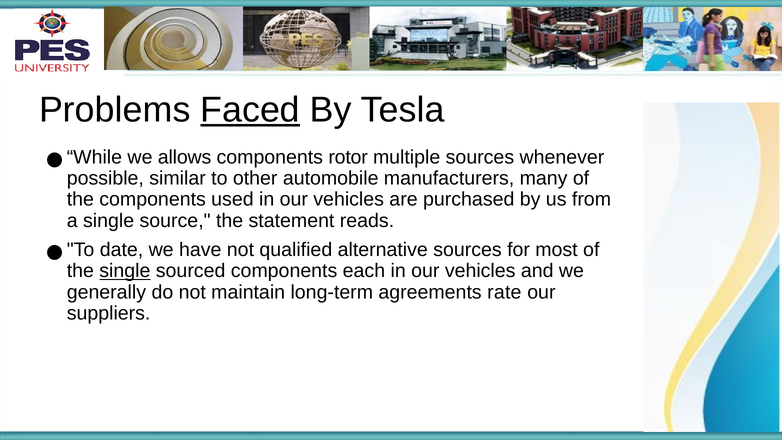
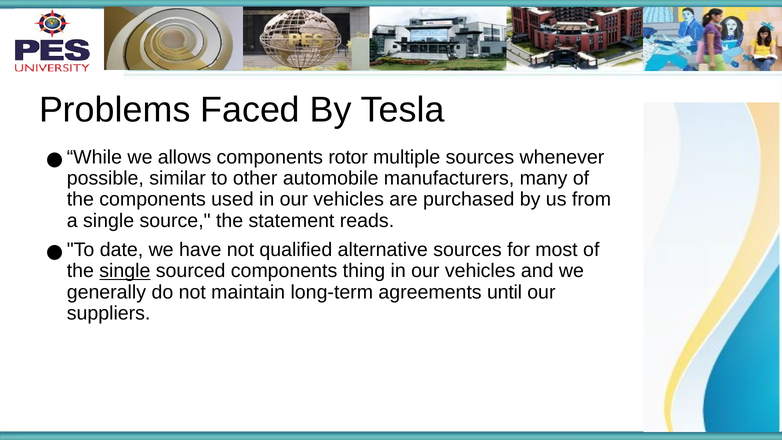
Faced underline: present -> none (250, 110)
each: each -> thing (364, 271)
rate: rate -> until (505, 292)
